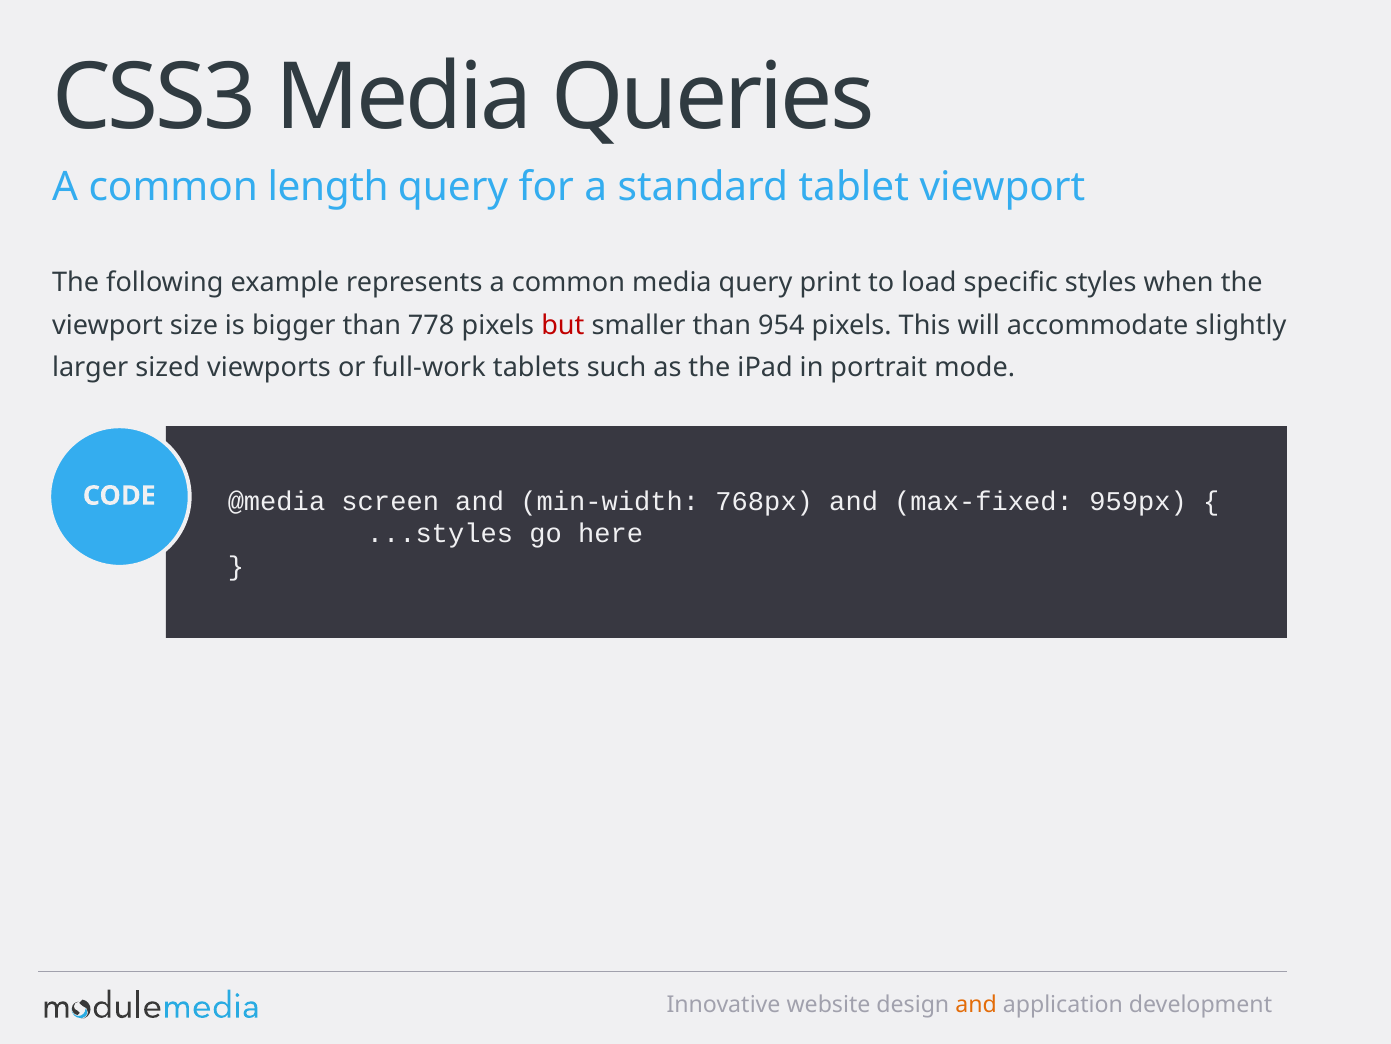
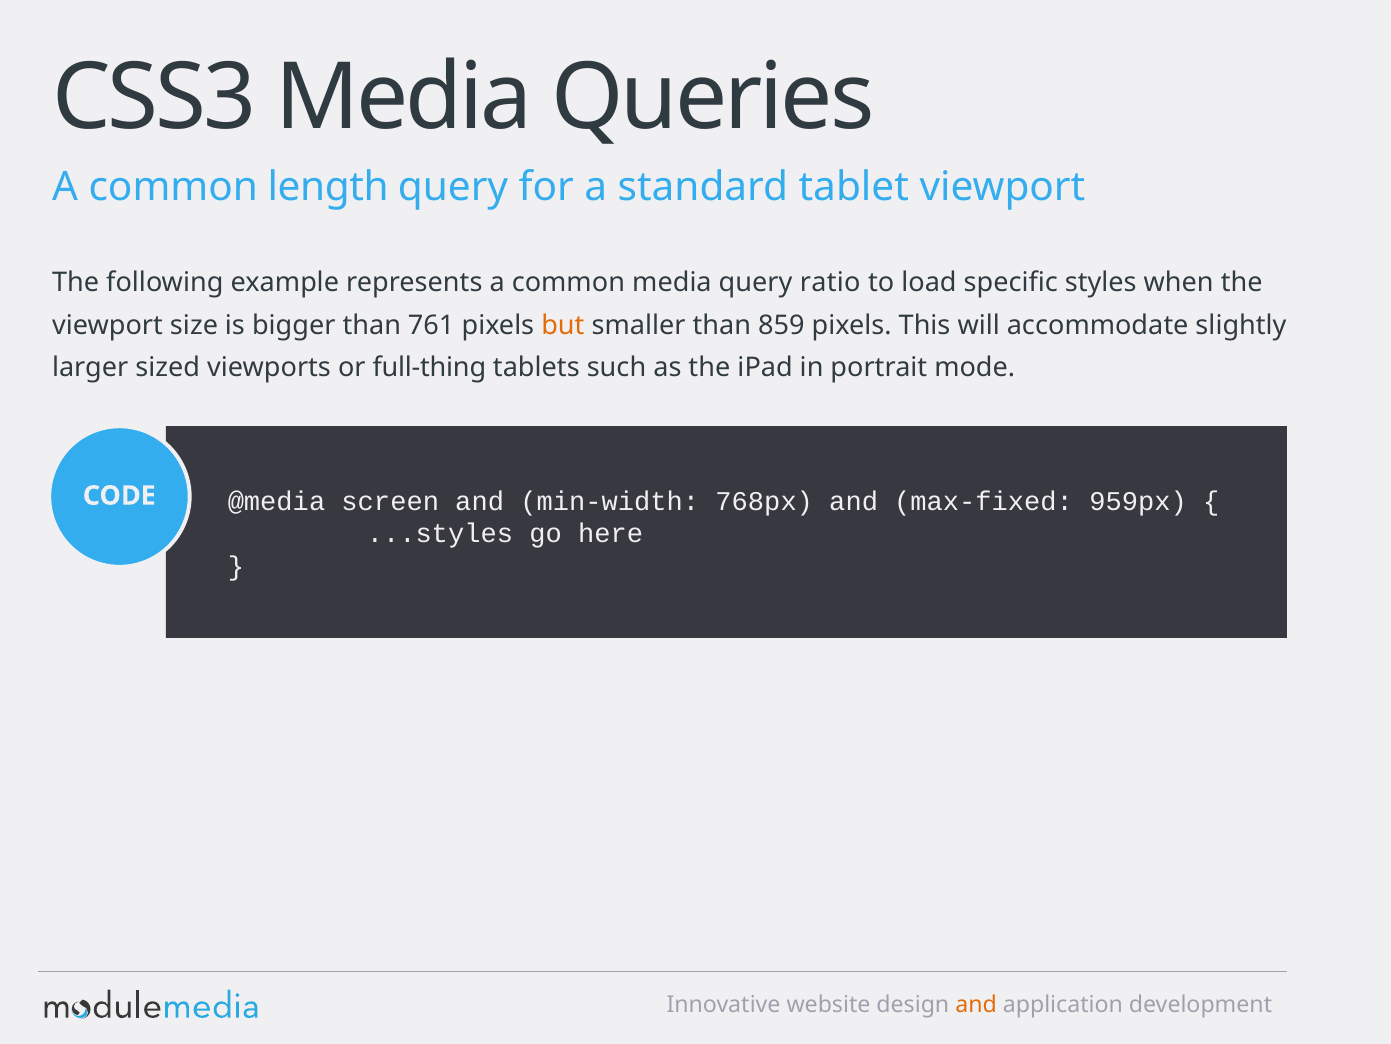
print: print -> ratio (830, 283)
778: 778 -> 761 (431, 325)
but colour: red -> orange (563, 325)
954: 954 -> 859 (781, 325)
full-work: full-work -> full-thing (429, 367)
